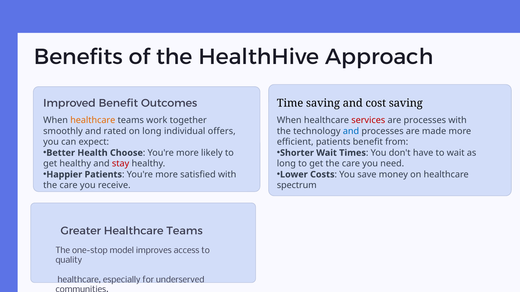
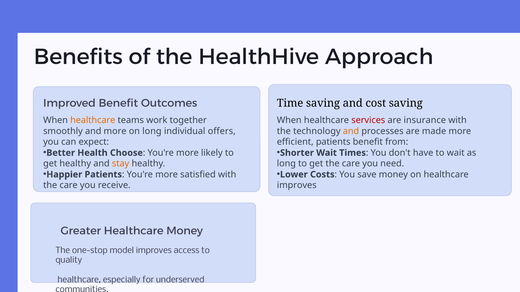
are processes: processes -> insurance (425, 121)
and rated: rated -> more (115, 131)
and colour: blue -> orange (351, 131)
stay colour: red -> orange (121, 164)
spectrum: spectrum -> improves (297, 186)
Greater Healthcare Teams: Teams -> Money (185, 231)
